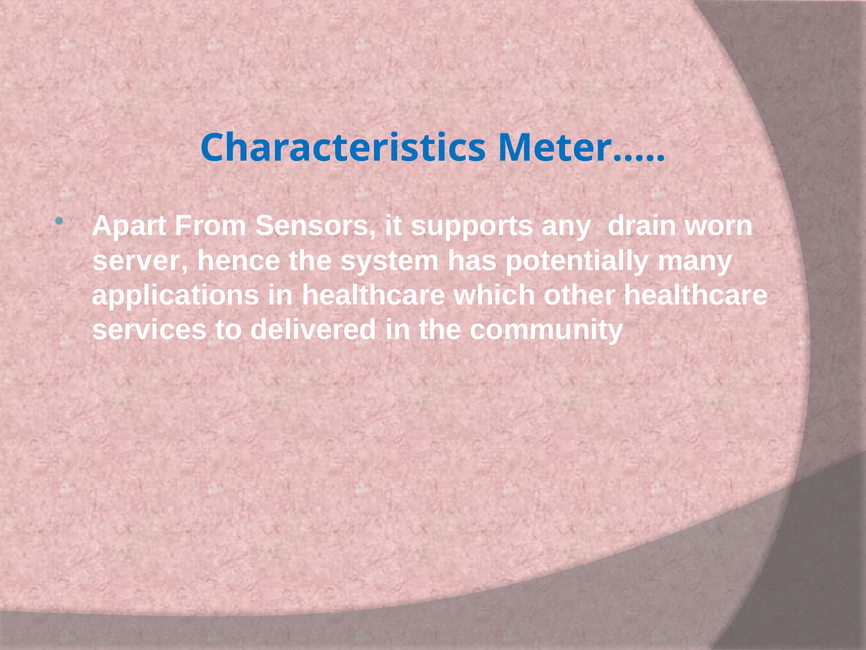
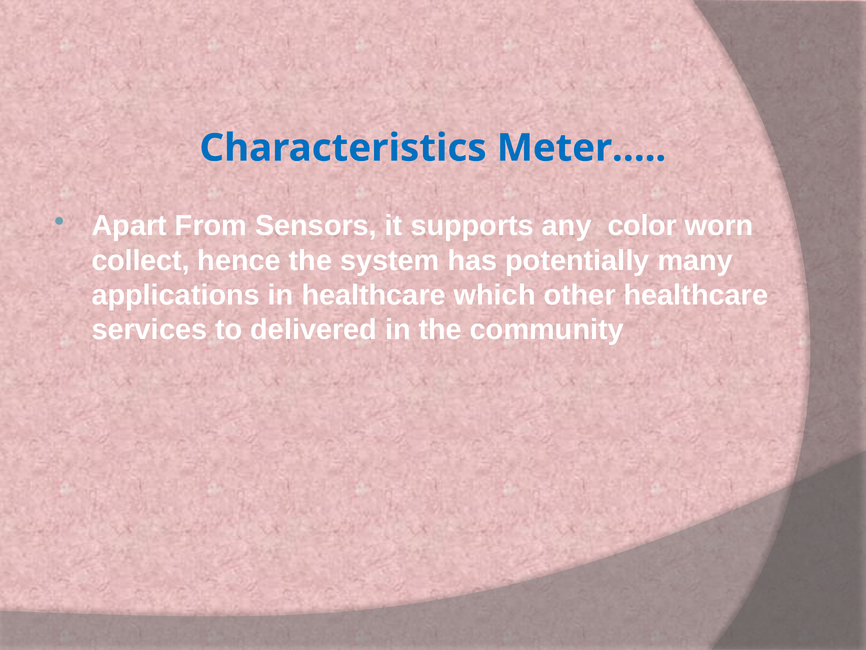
drain: drain -> color (642, 226)
server: server -> collect (141, 260)
